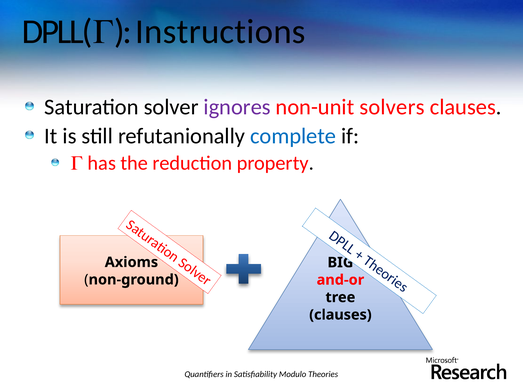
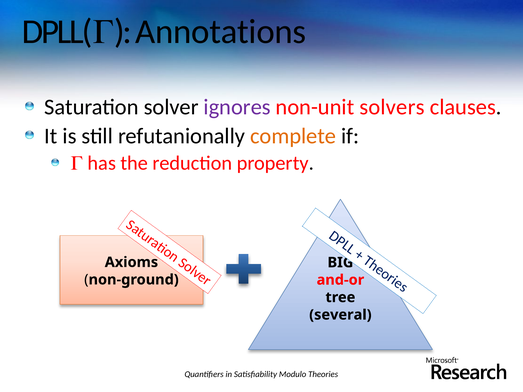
Instructions: Instructions -> Annotations (221, 32)
complete colour: blue -> orange (293, 136)
clauses: clauses -> several (340, 315)
